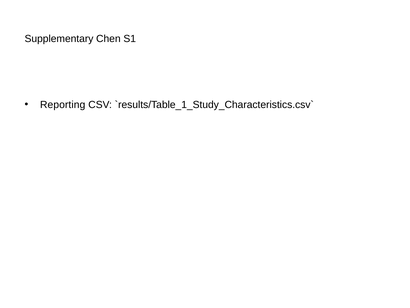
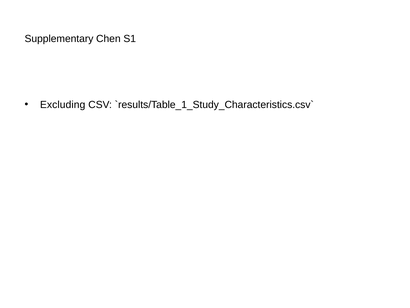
Reporting: Reporting -> Excluding (63, 105)
